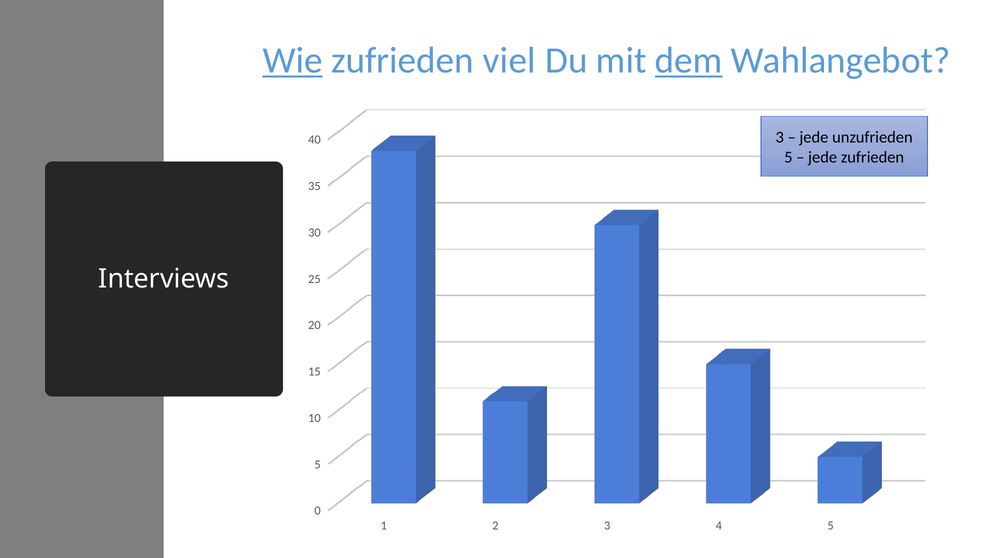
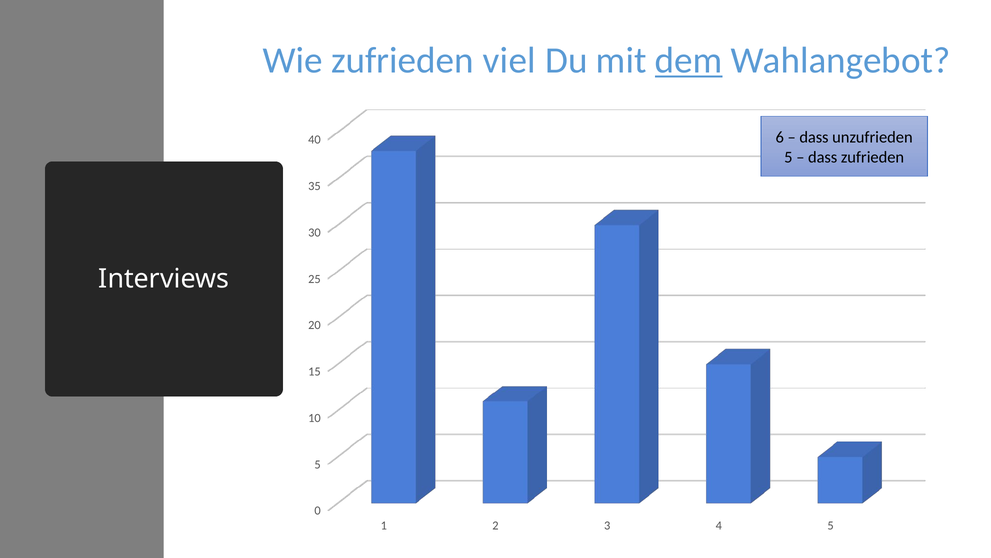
Wie underline: present -> none (293, 60)
3: 3 -> 6 (780, 137)
jede: jede -> dass (814, 137)
jede: jede -> dass (823, 157)
